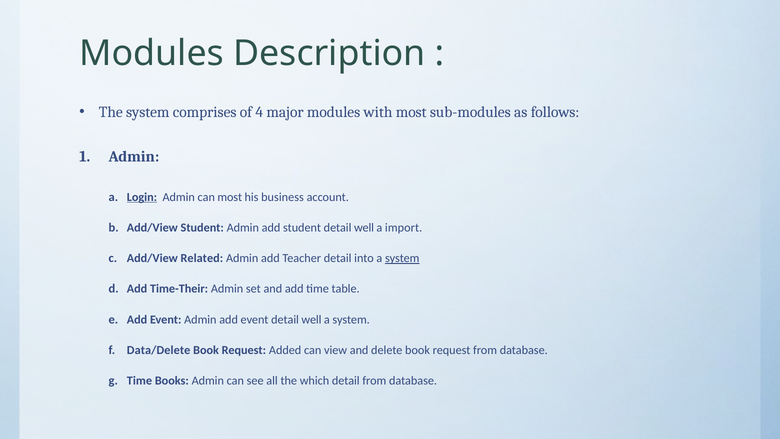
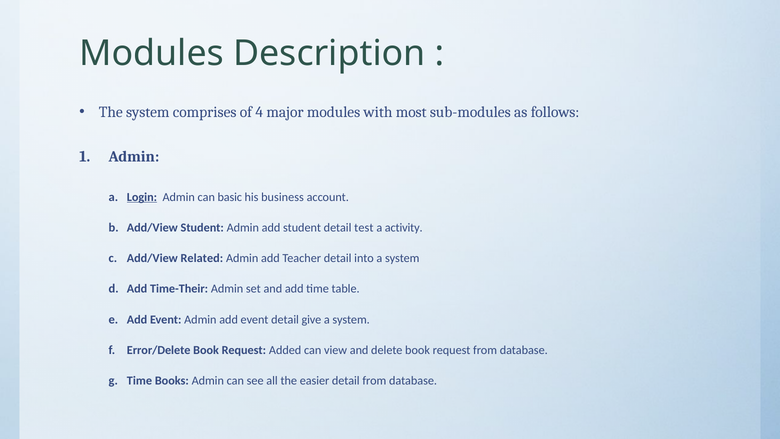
can most: most -> basic (230, 197)
student detail well: well -> test (364, 228)
import: import -> activity (404, 228)
system underline: present -> none (402, 258)
event detail well: well -> give (311, 319)
Data/Delete: Data/Delete -> Error/Delete (159, 350)
which: which -> easier (315, 381)
